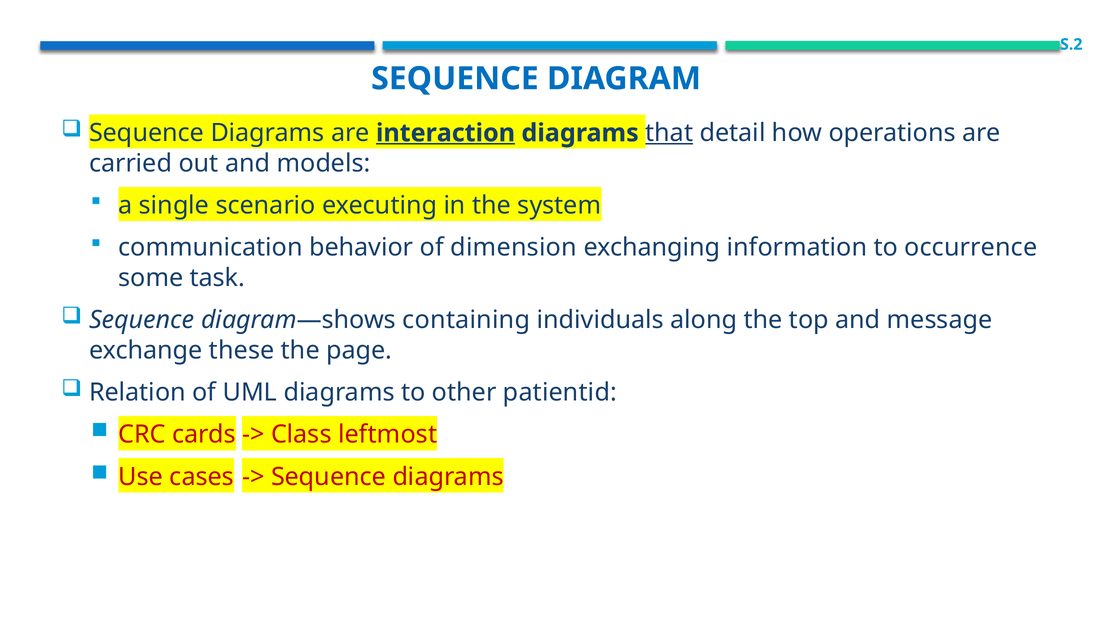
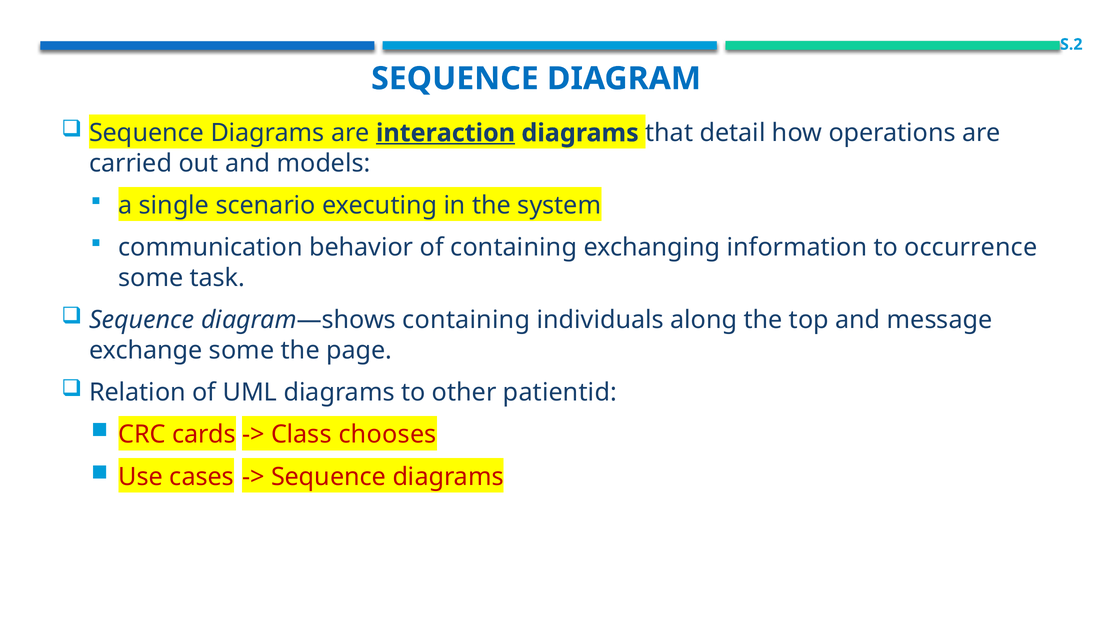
that underline: present -> none (669, 133)
of dimension: dimension -> containing (514, 248)
exchange these: these -> some (242, 350)
leftmost: leftmost -> chooses (388, 434)
